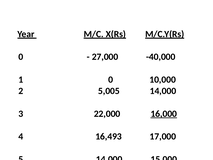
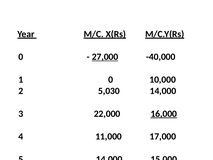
27,000 underline: none -> present (105, 57)
5,005: 5,005 -> 5,030 (109, 91)
16,493: 16,493 -> 11,000 (109, 136)
